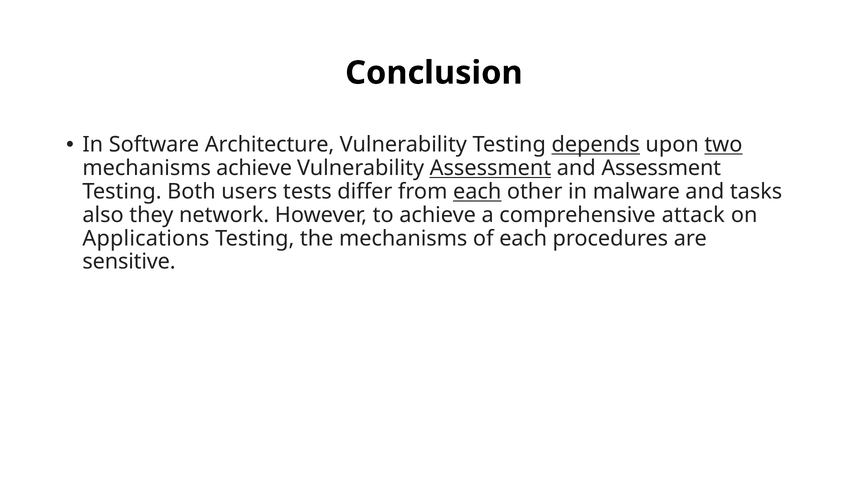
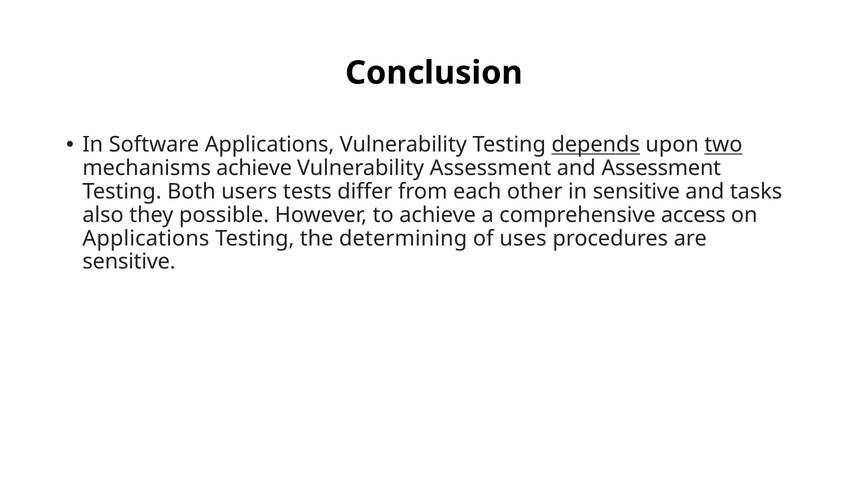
Software Architecture: Architecture -> Applications (270, 145)
Assessment underline: present -> none (490, 168)
each underline: present -> none (477, 192)
in malware: malware -> sensitive (636, 192)
network: network -> possible (224, 215)
attack: attack -> access (693, 215)
the mechanisms: mechanisms -> determining (403, 239)
of each: each -> uses (523, 239)
